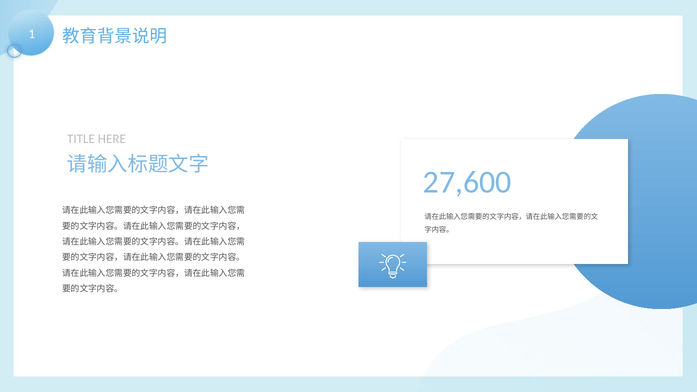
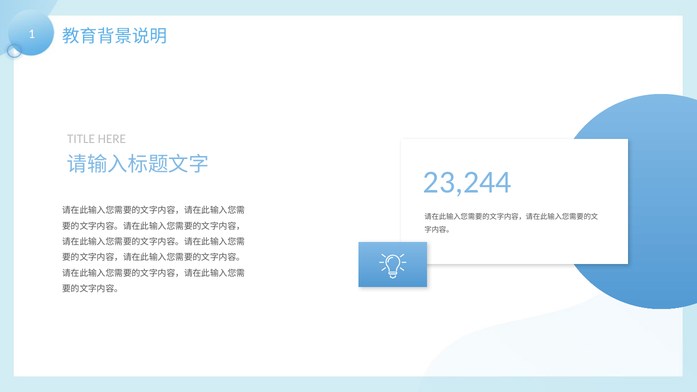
27,600: 27,600 -> 23,244 (467, 182)
